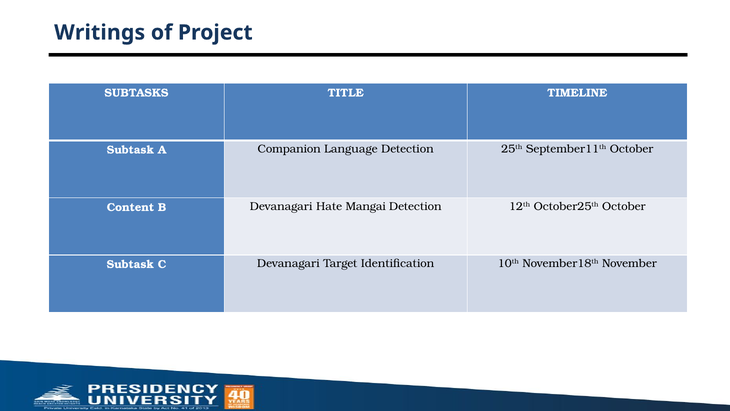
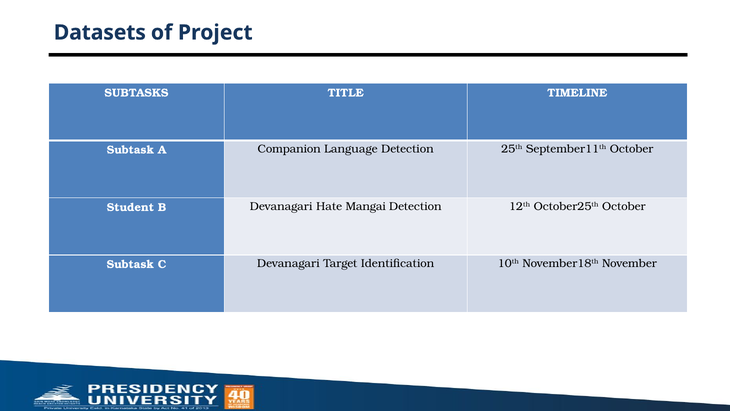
Writings: Writings -> Datasets (100, 33)
Content: Content -> Student (130, 207)
